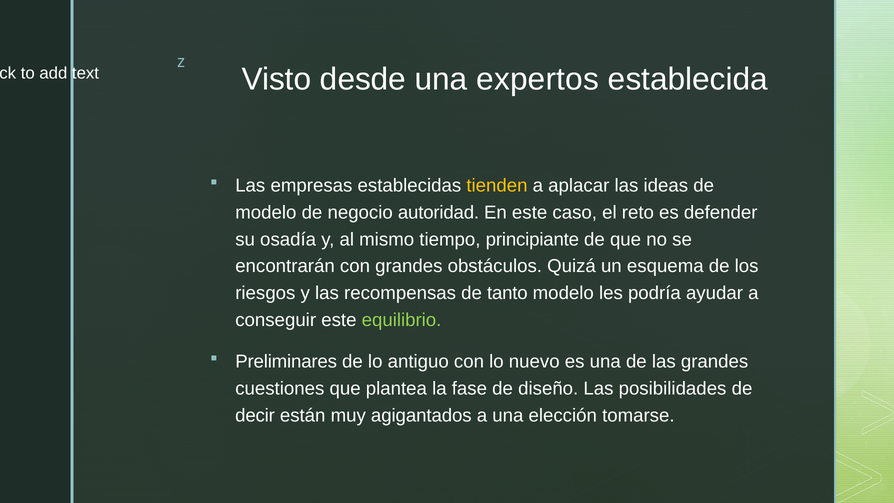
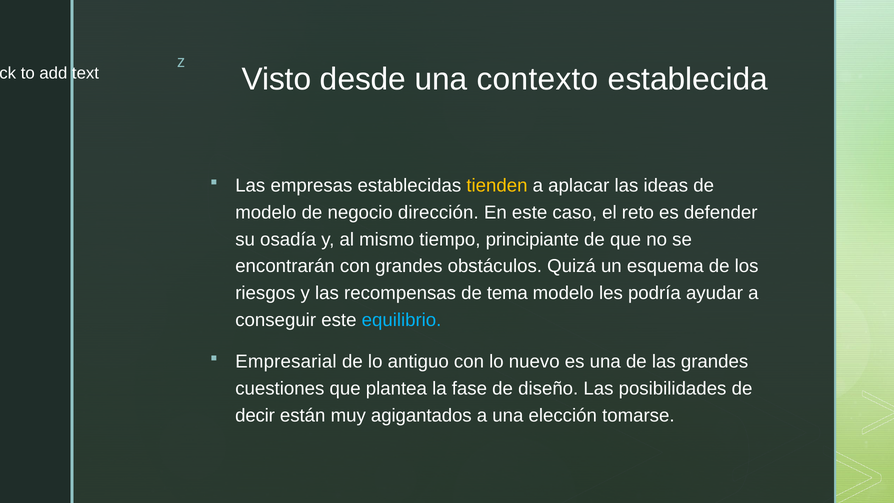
expertos: expertos -> contexto (538, 80)
autoridad: autoridad -> dirección (438, 213)
tanto: tanto -> tema (507, 293)
equilibrio colour: light green -> light blue (402, 320)
Preliminares: Preliminares -> Empresarial (286, 362)
